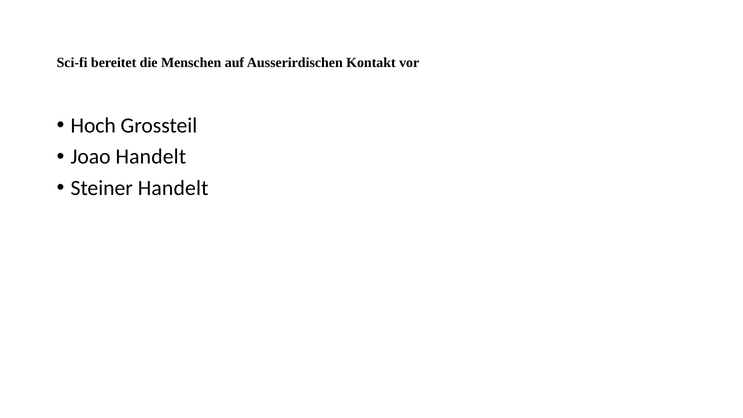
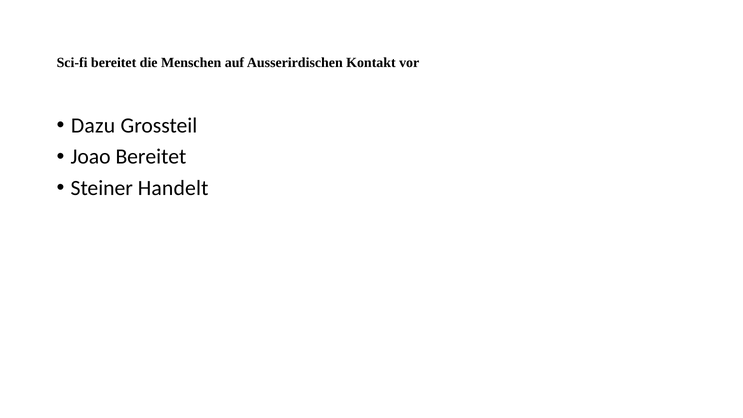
Hoch: Hoch -> Dazu (93, 126)
Joao Handelt: Handelt -> Bereitet (151, 157)
